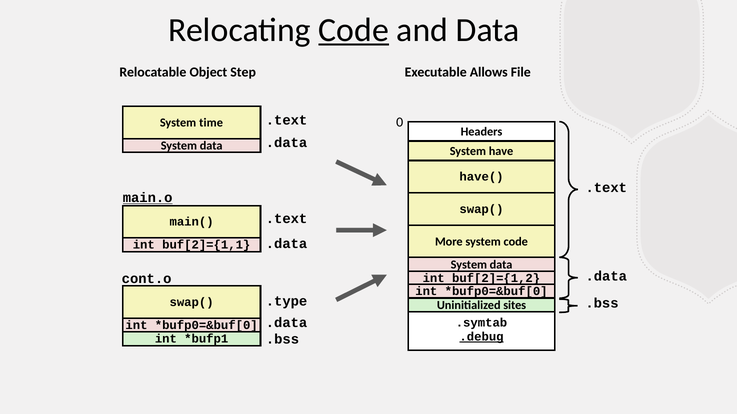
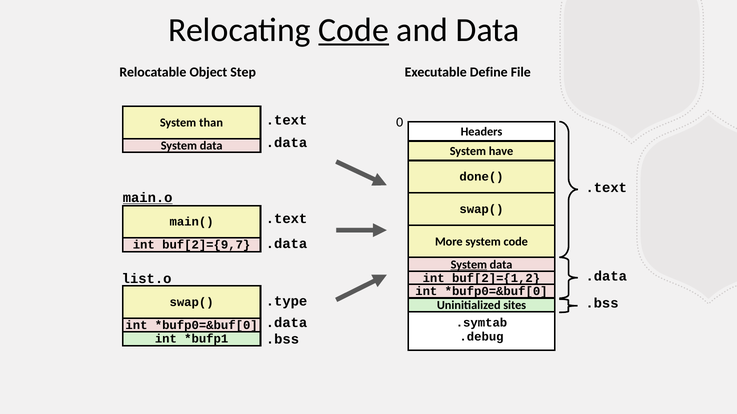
Allows: Allows -> Define (489, 72)
time: time -> than (211, 123)
have(: have( -> done( (482, 177)
buf[2]={1,1: buf[2]={1,1 -> buf[2]={9,7 (206, 245)
System underline: none -> present (469, 265)
cont.o: cont.o -> list.o (147, 279)
.debug underline: present -> none (482, 337)
